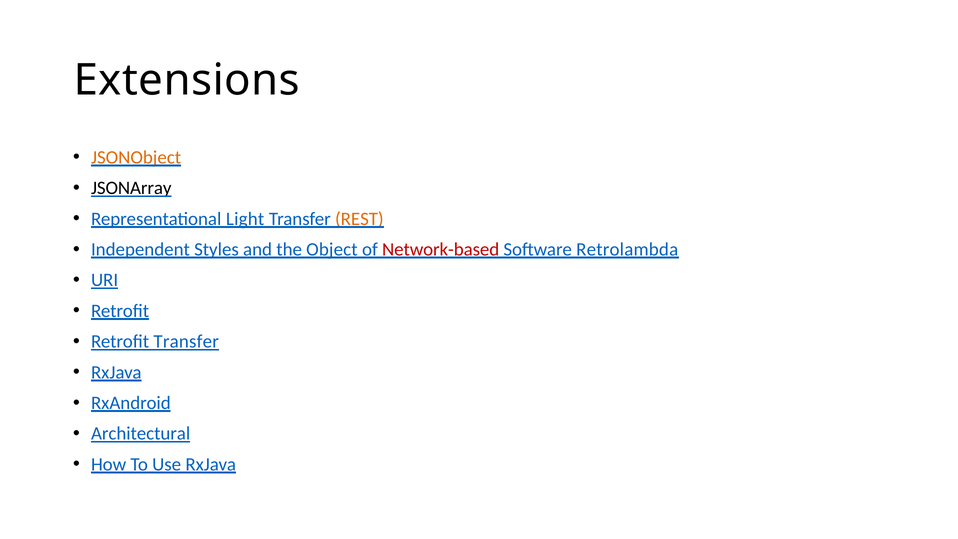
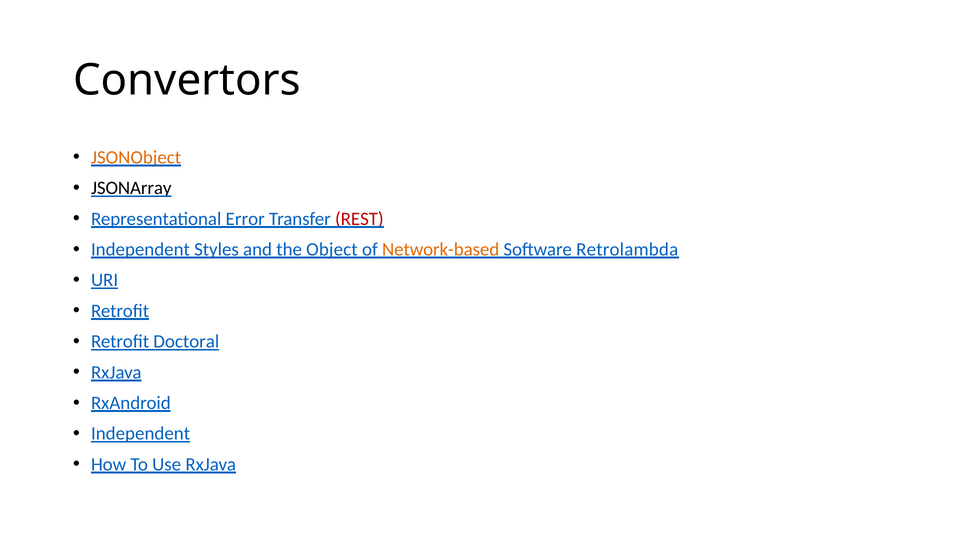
Extensions: Extensions -> Convertors (187, 80)
Light: Light -> Error (245, 219)
REST colour: orange -> red (359, 219)
Network-based colour: red -> orange (441, 249)
Retrofit Transfer: Transfer -> Doctoral (186, 341)
Architectural: Architectural -> Independent (141, 434)
